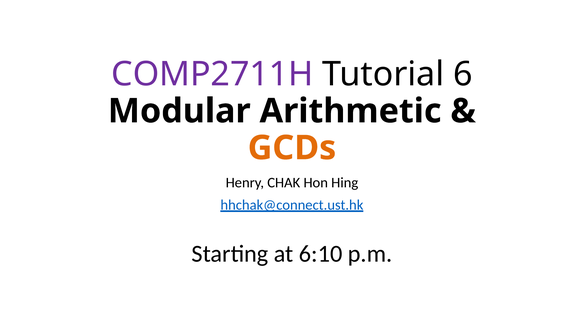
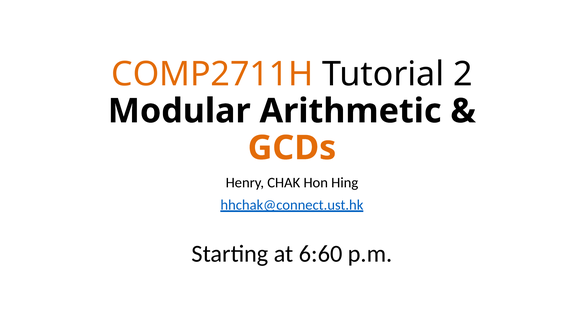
COMP2711H colour: purple -> orange (212, 74)
6: 6 -> 2 (463, 74)
6:10: 6:10 -> 6:60 (321, 254)
